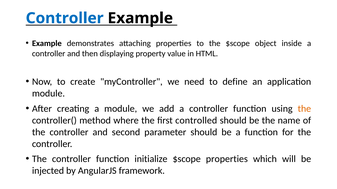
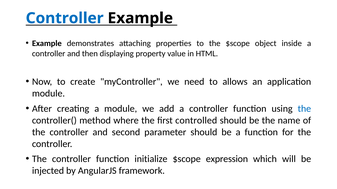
define: define -> allows (235, 82)
the colour: orange -> blue (304, 109)
$scope properties: properties -> expression (227, 159)
